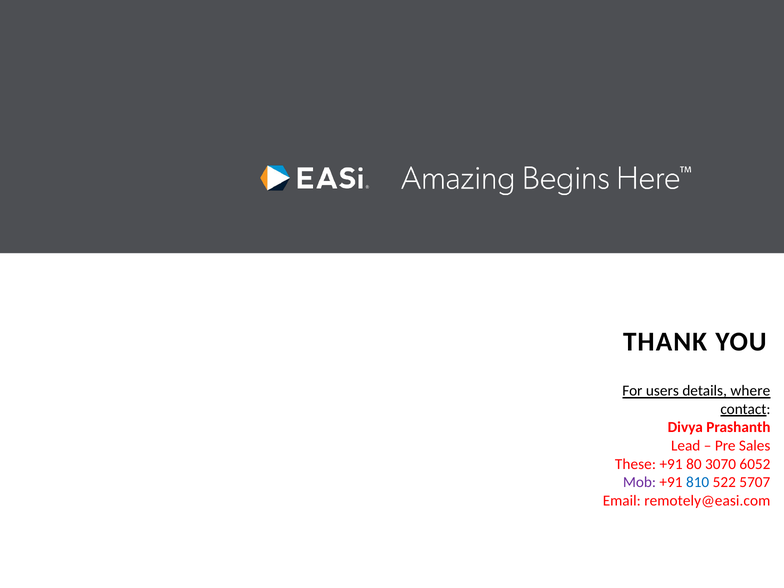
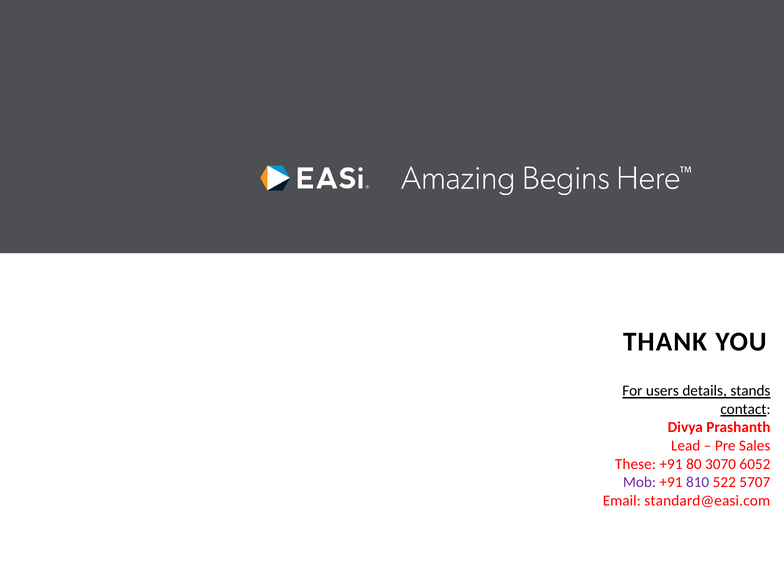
where: where -> stands (750, 391)
810 colour: blue -> purple (698, 482)
remotely@easi.com: remotely@easi.com -> standard@easi.com (707, 501)
